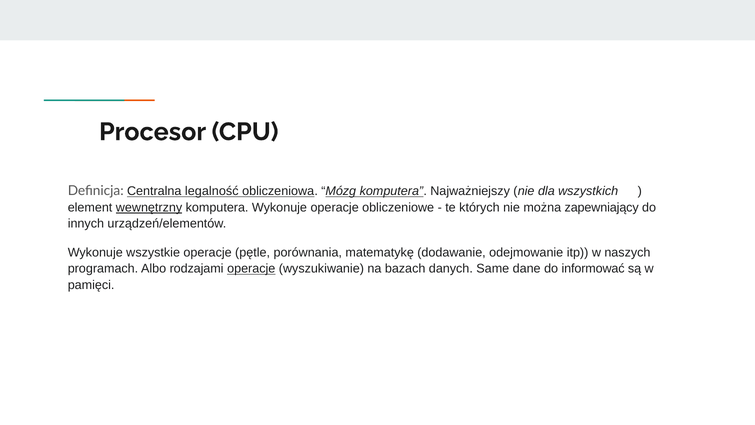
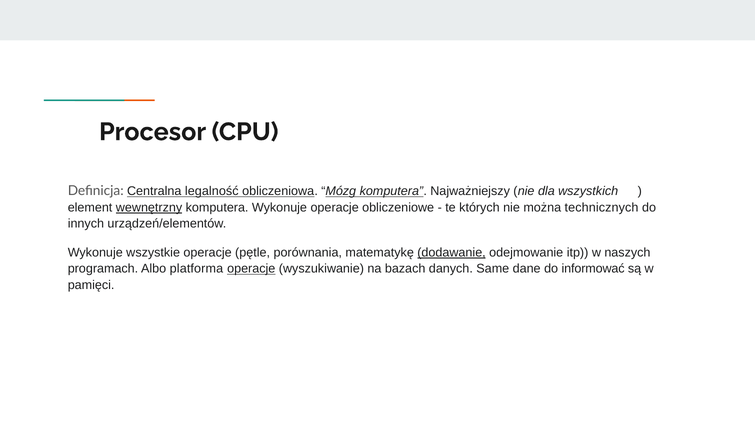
zapewniający: zapewniający -> technicznych (602, 207)
dodawanie underline: none -> present (452, 252)
rodzajami: rodzajami -> platforma (196, 269)
